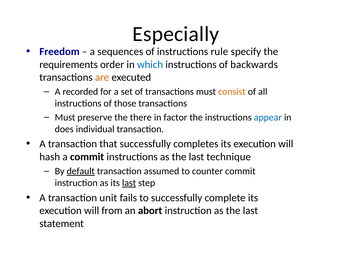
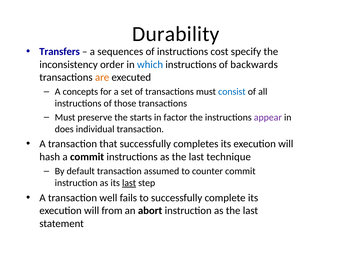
Especially: Especially -> Durability (176, 34)
Freedom: Freedom -> Transfers (60, 52)
rule: rule -> cost (219, 52)
requirements: requirements -> inconsistency (69, 64)
recorded: recorded -> concepts (80, 92)
consist colour: orange -> blue (232, 92)
there: there -> starts (141, 117)
appear colour: blue -> purple (268, 117)
default underline: present -> none (81, 171)
unit: unit -> well (108, 198)
